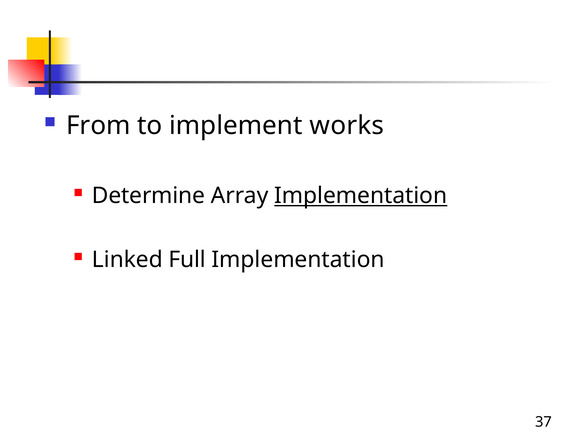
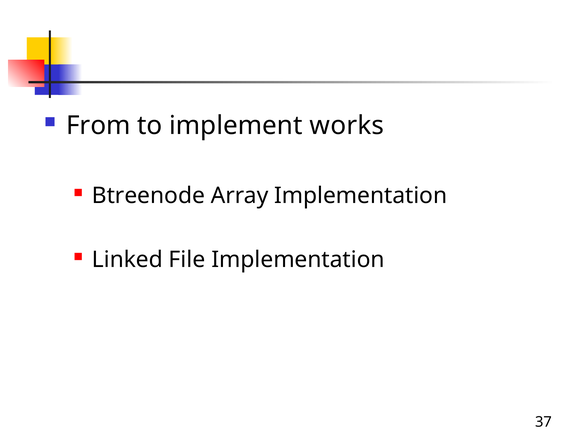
Determine: Determine -> Btreenode (148, 196)
Implementation underline: present -> none (361, 196)
Full: Full -> File (187, 260)
